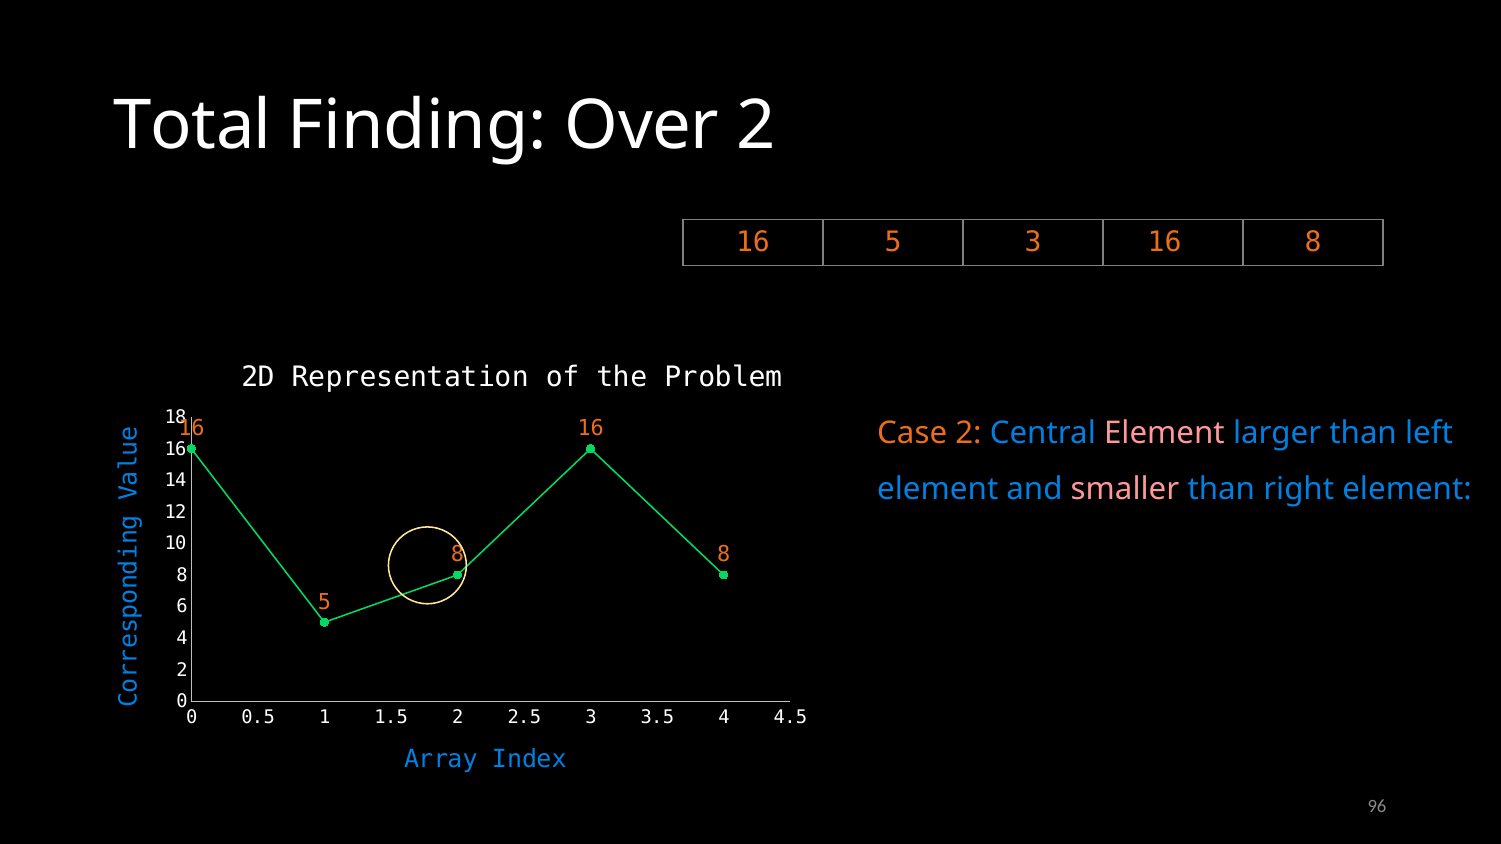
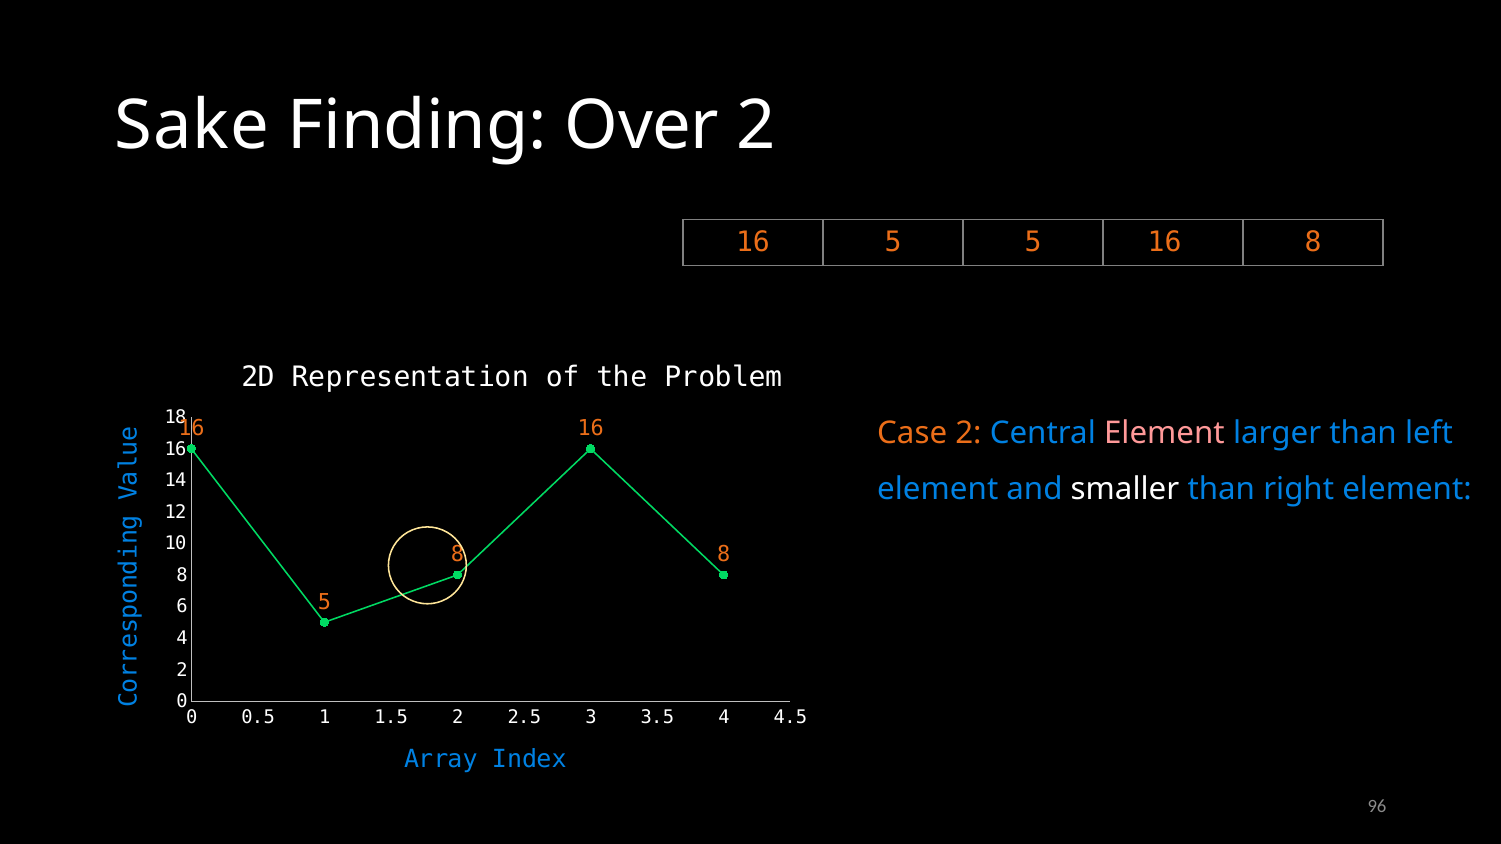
Total: Total -> Sake (192, 126)
5 3: 3 -> 5 (1033, 242)
smaller colour: pink -> white (1125, 490)
